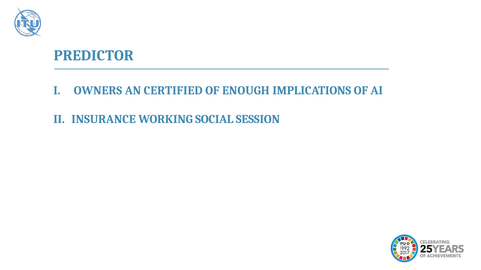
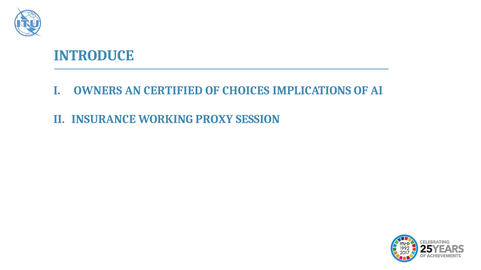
PREDICTOR: PREDICTOR -> INTRODUCE (94, 56)
ENOUGH: ENOUGH -> CHOICES (246, 91)
SOCIAL: SOCIAL -> PROXY (214, 120)
